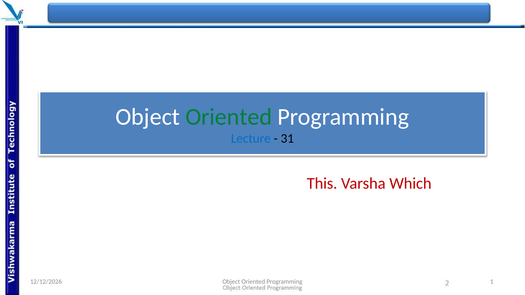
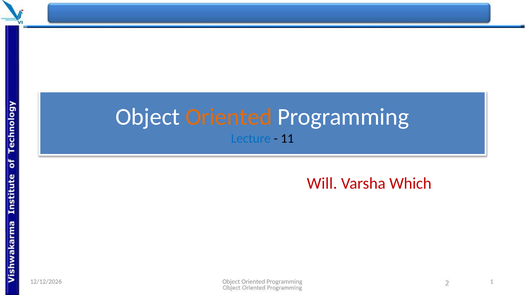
Oriented colour: green -> orange (229, 117)
31: 31 -> 11 (287, 139)
This: This -> Will (322, 184)
